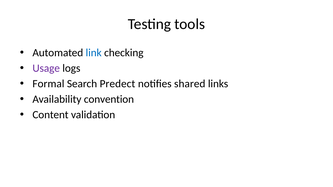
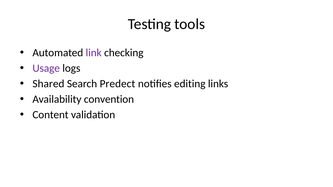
link colour: blue -> purple (94, 53)
Formal: Formal -> Shared (48, 84)
shared: shared -> editing (190, 84)
